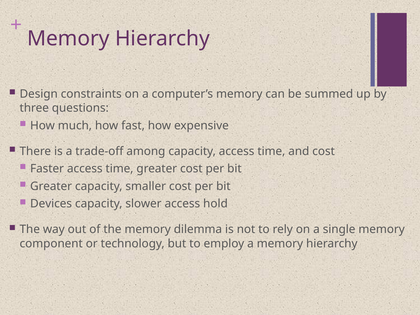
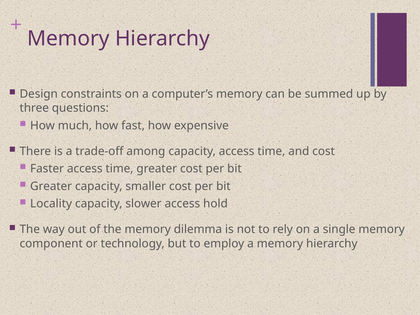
Devices: Devices -> Locality (51, 204)
